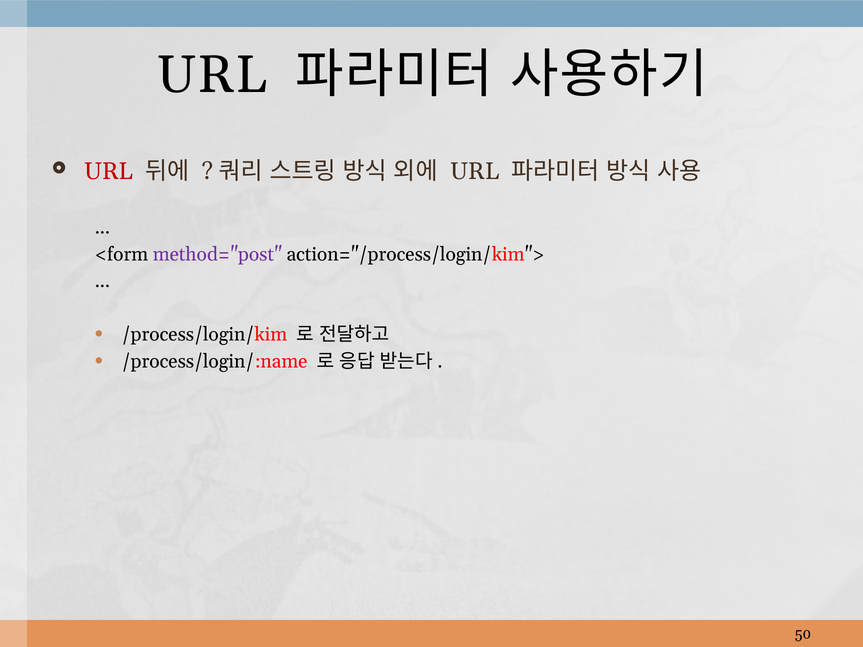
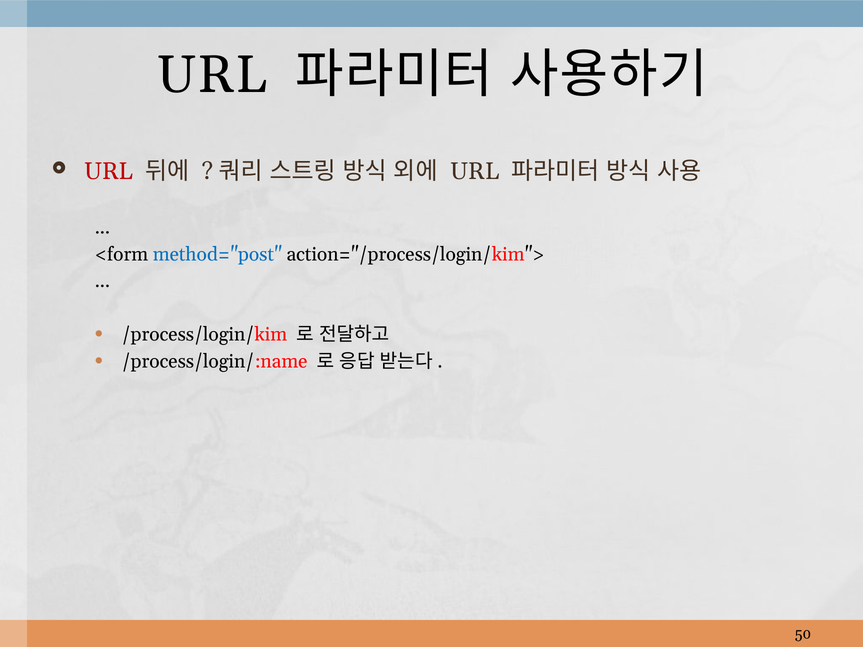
method="post colour: purple -> blue (217, 254)
